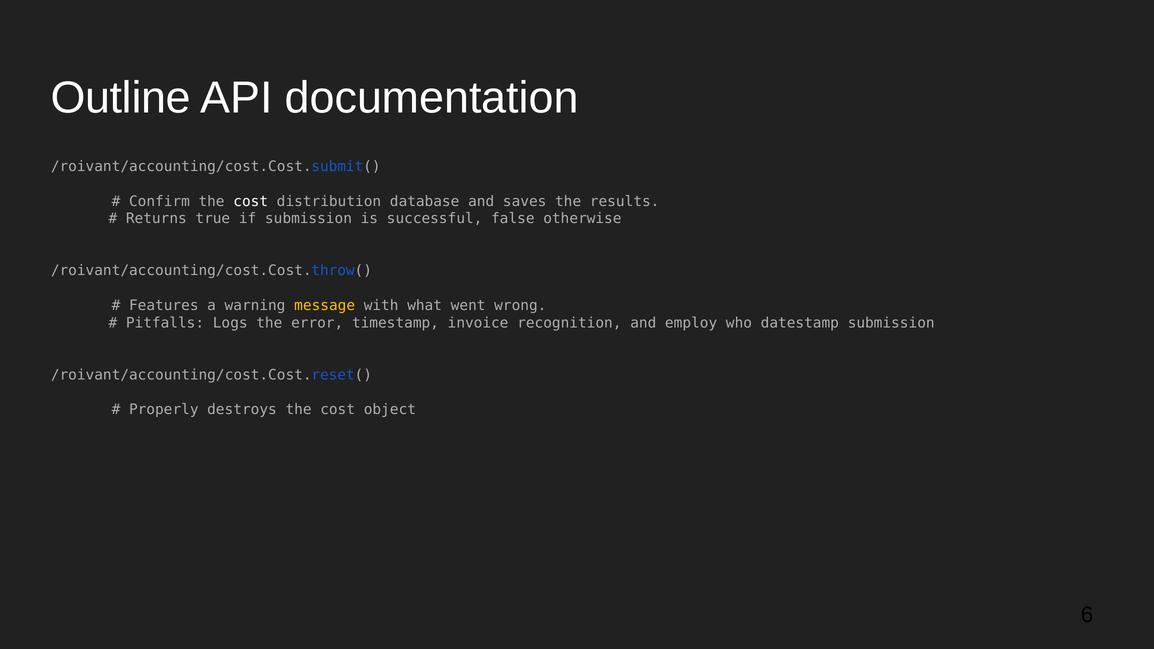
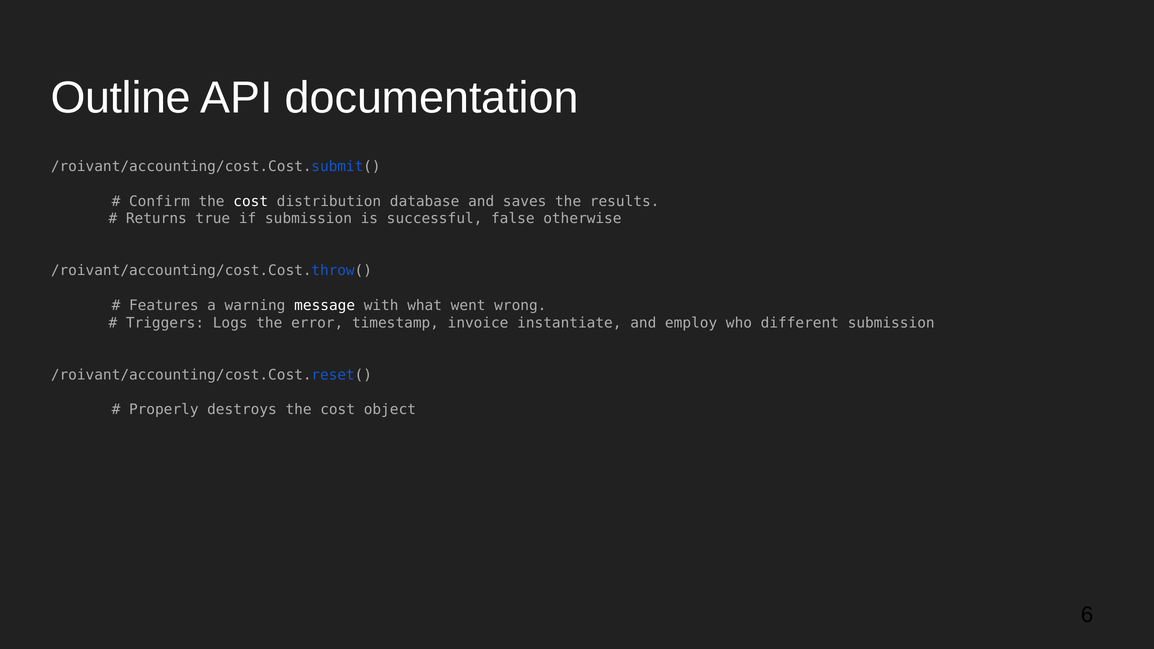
message colour: yellow -> white (325, 305)
Pitfalls: Pitfalls -> Triggers (165, 323)
recognition: recognition -> instantiate (569, 323)
datestamp: datestamp -> different (800, 323)
